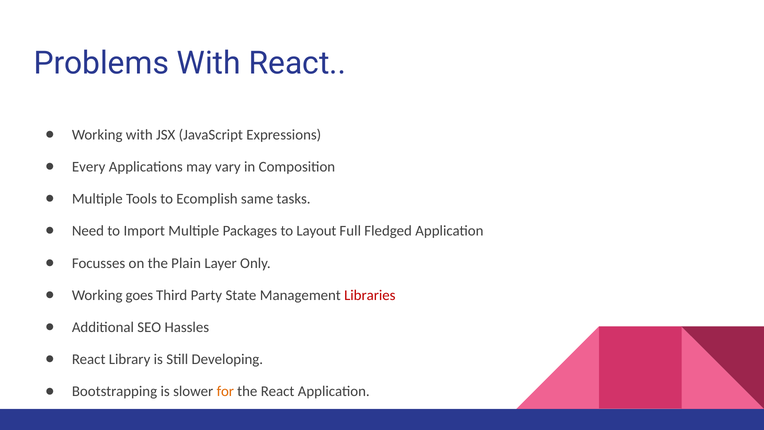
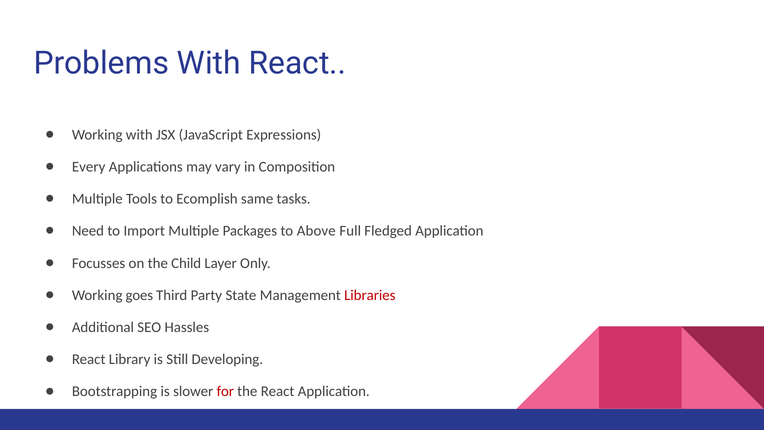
Layout: Layout -> Above (316, 231)
Plain: Plain -> Child (186, 263)
for colour: orange -> red (225, 391)
